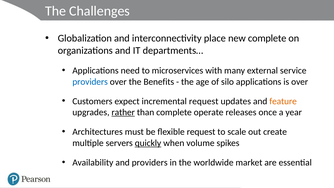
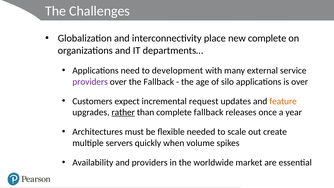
microservices: microservices -> development (177, 70)
providers colour: blue -> purple (90, 82)
the Benefits: Benefits -> Fallback (159, 82)
complete operate: operate -> fallback (209, 112)
flexible request: request -> needed (201, 132)
quickly underline: present -> none (148, 143)
